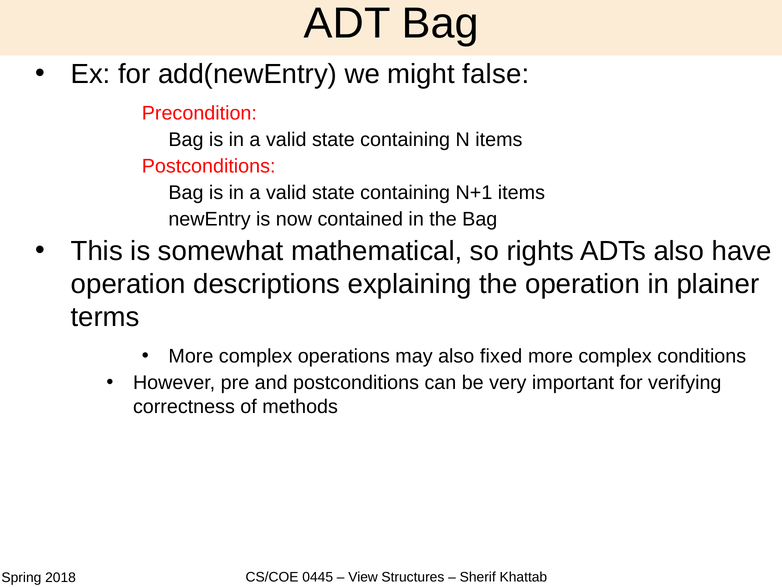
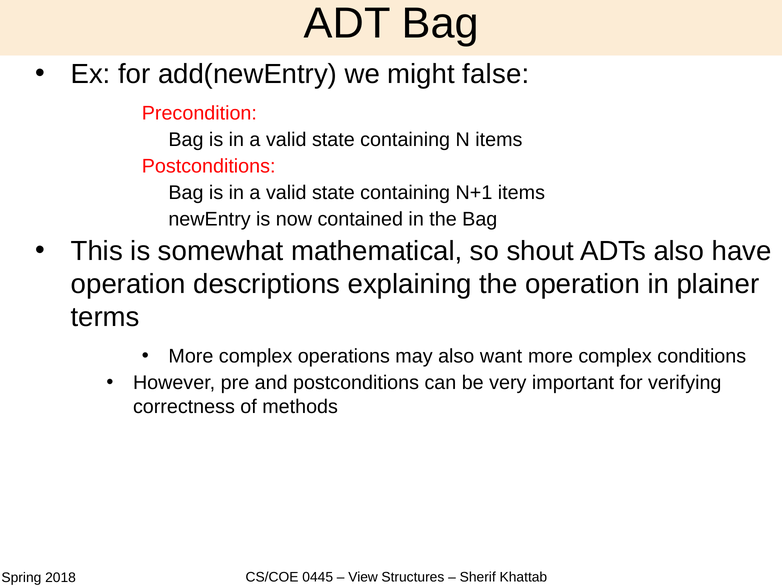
rights: rights -> shout (540, 251)
fixed: fixed -> want (501, 356)
